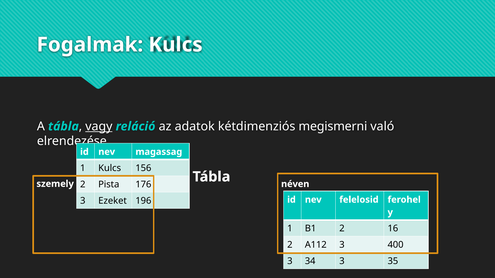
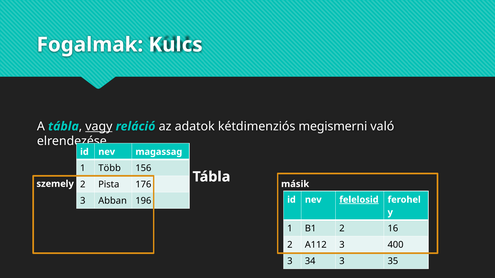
1 Kulcs: Kulcs -> Több (110, 168)
néven: néven -> másik (295, 184)
Ezeket: Ezeket -> Abban (113, 201)
felelosid underline: none -> present (359, 200)
